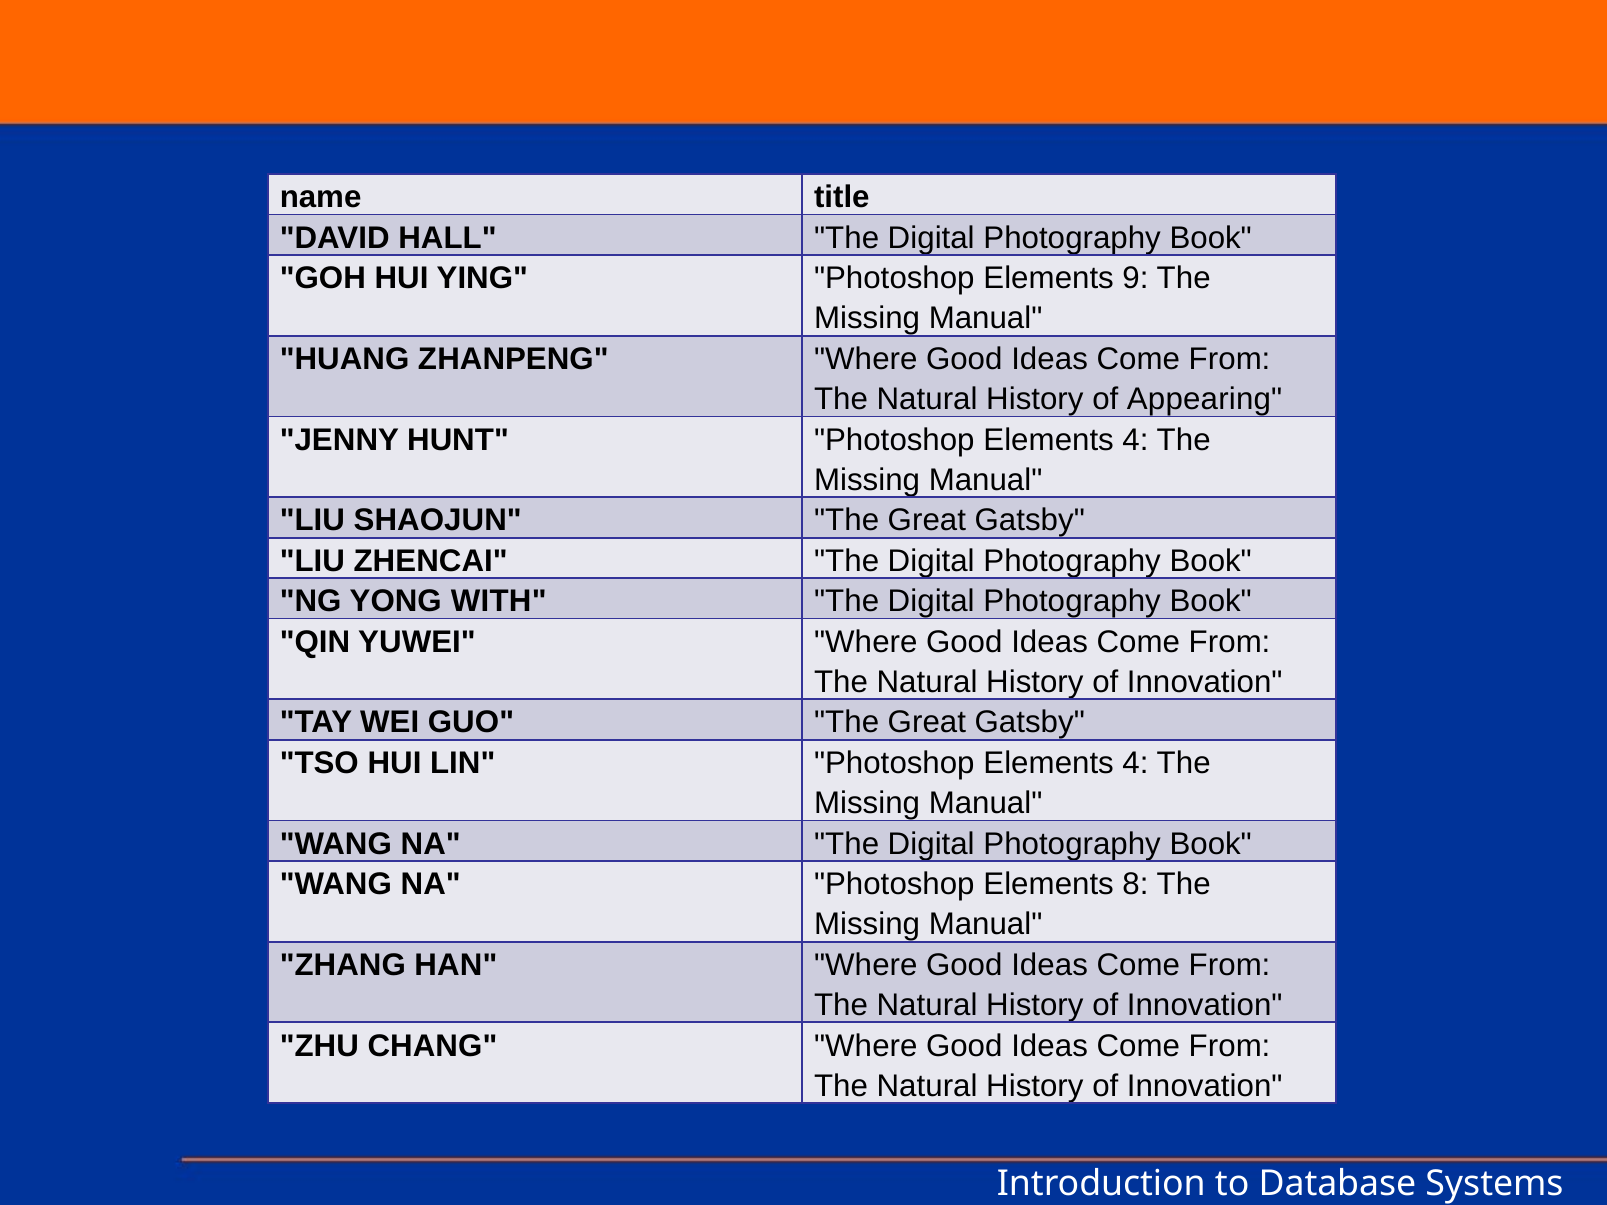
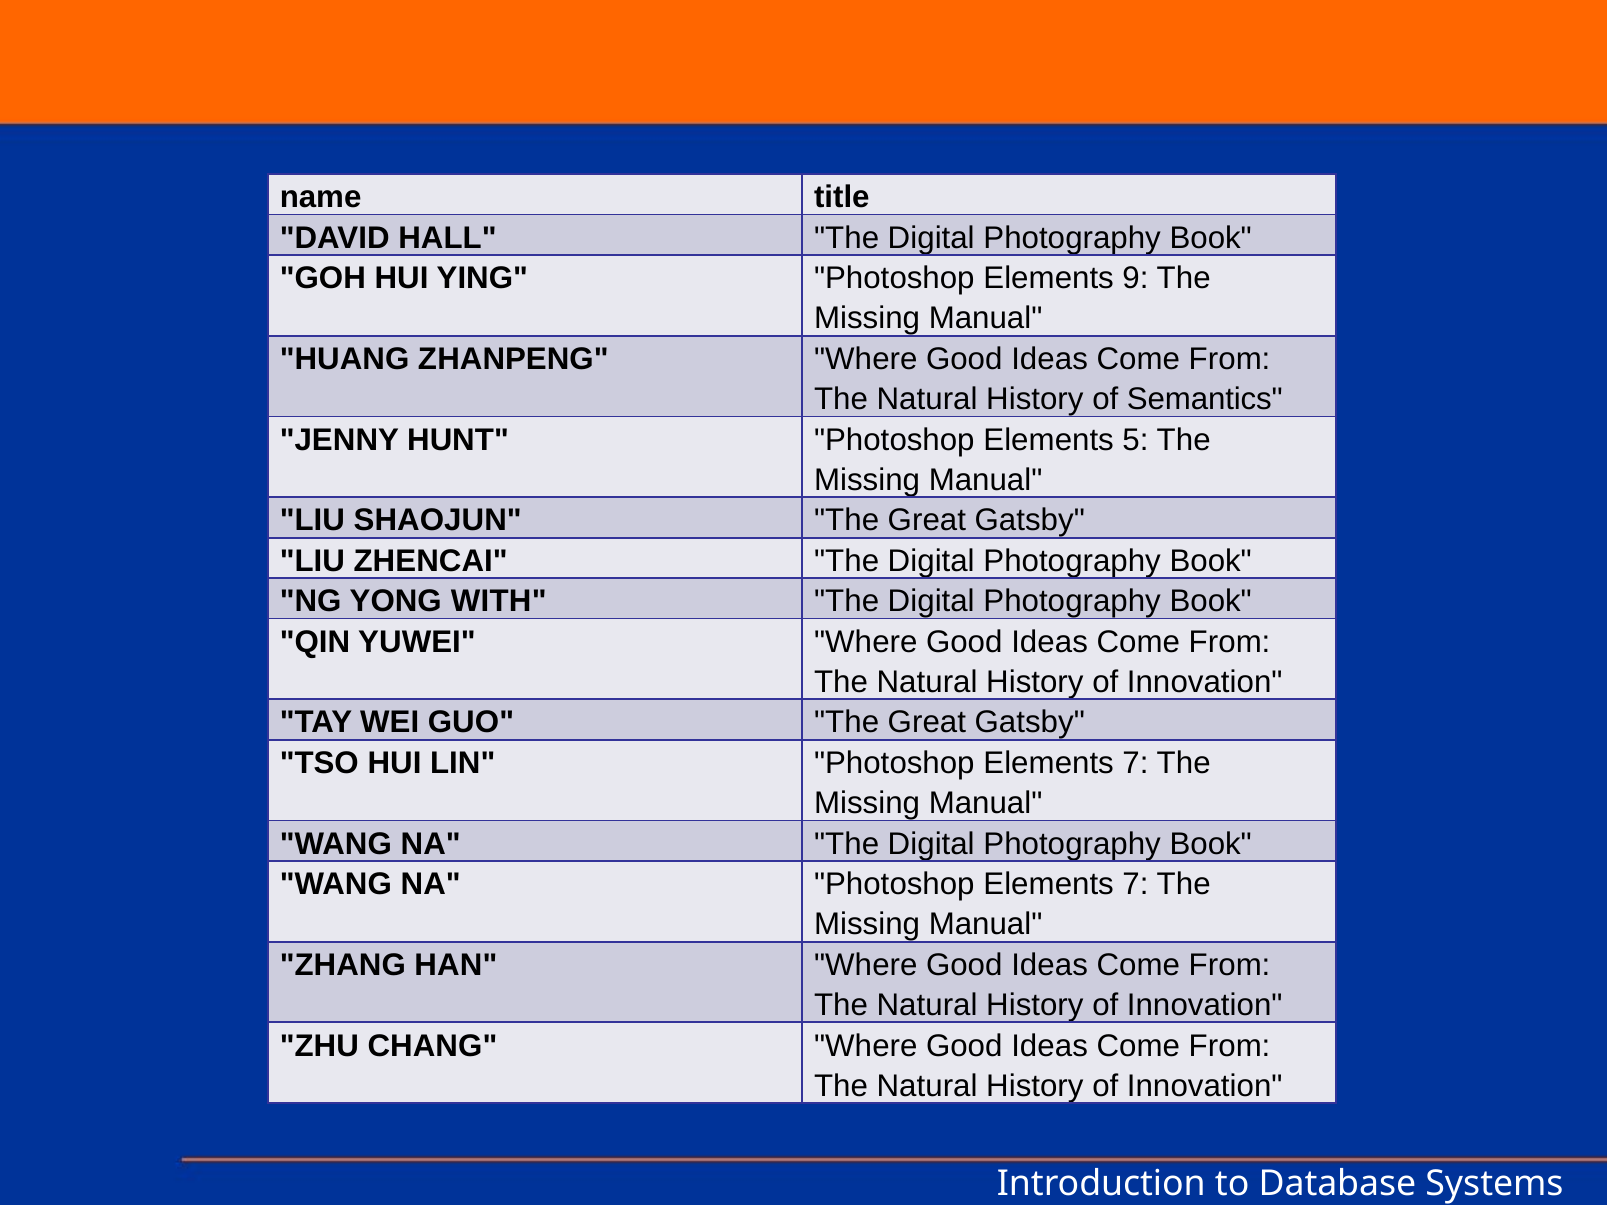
Appearing: Appearing -> Semantics (1205, 399)
HUNT Photoshop Elements 4: 4 -> 5 (1135, 440)
LIN Photoshop Elements 4: 4 -> 7 (1135, 763)
NA Photoshop Elements 8: 8 -> 7 (1135, 884)
